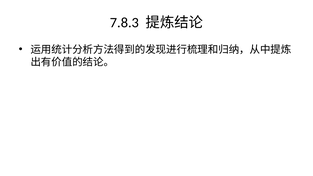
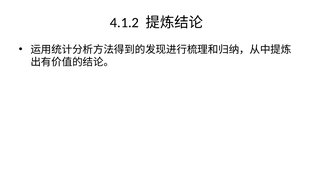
7.8.3: 7.8.3 -> 4.1.2 (124, 23)
